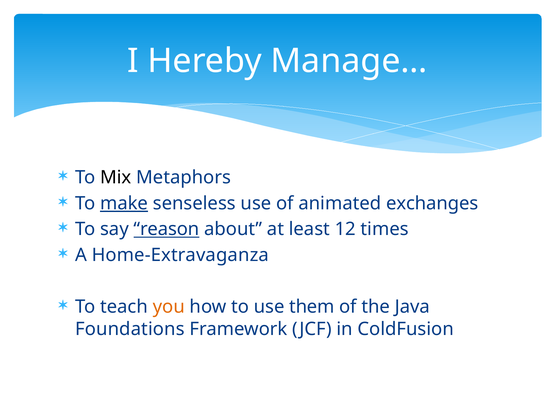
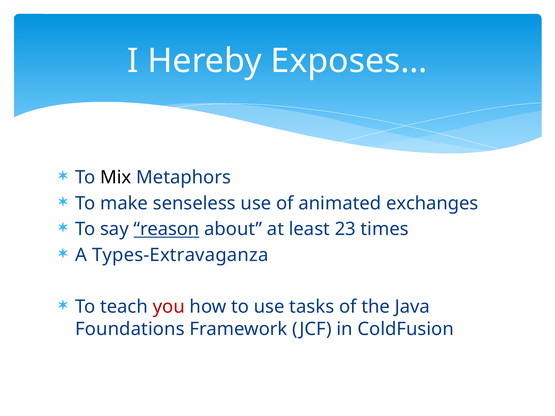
Manage…: Manage… -> Exposes… (349, 61)
make underline: present -> none (124, 203)
12: 12 -> 23 (345, 229)
Home-Extravaganza: Home-Extravaganza -> Types-Extravaganza (180, 255)
you colour: orange -> red (169, 307)
them: them -> tasks (312, 307)
